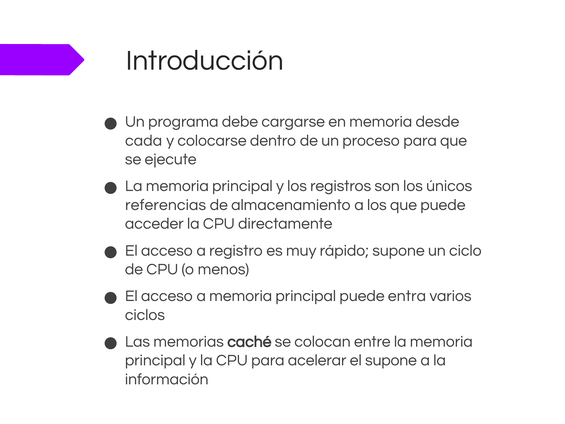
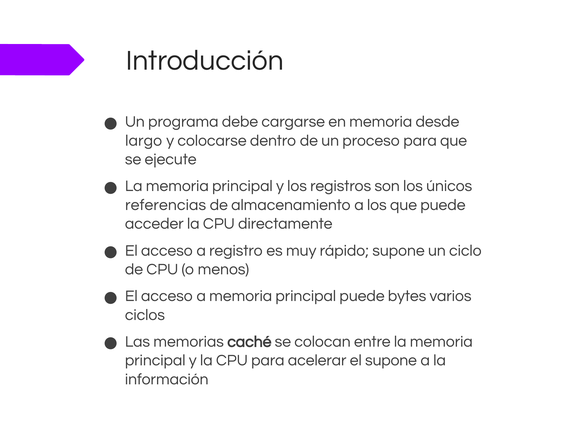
cada: cada -> largo (144, 140)
entra: entra -> bytes (407, 296)
